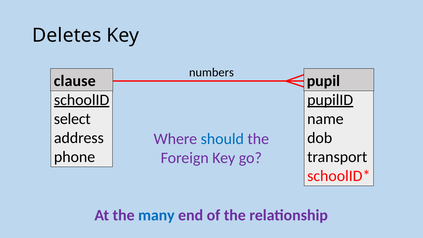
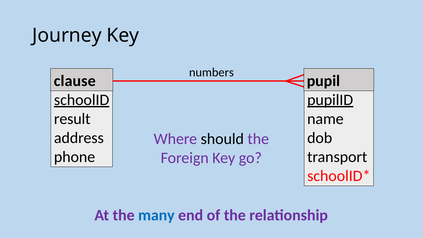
Deletes: Deletes -> Journey (67, 36)
select: select -> result (72, 119)
should colour: blue -> black (222, 139)
